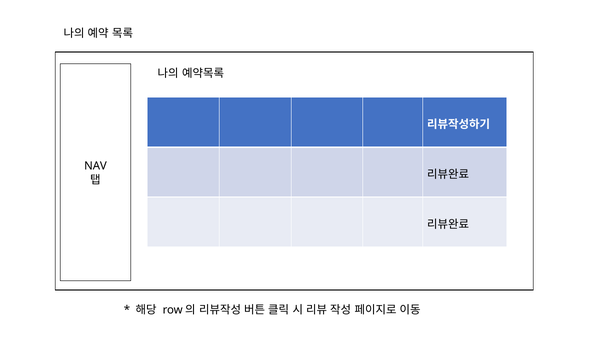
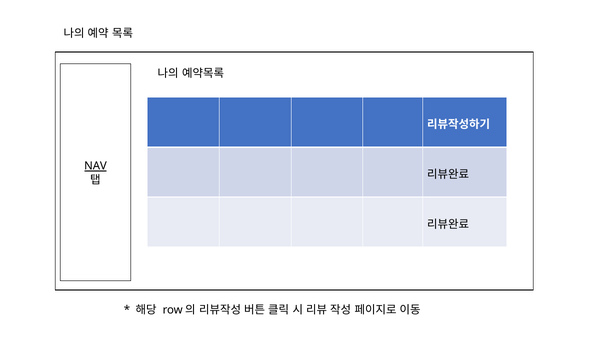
NAV underline: none -> present (96, 166)
